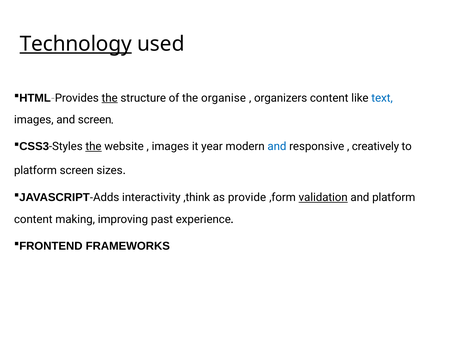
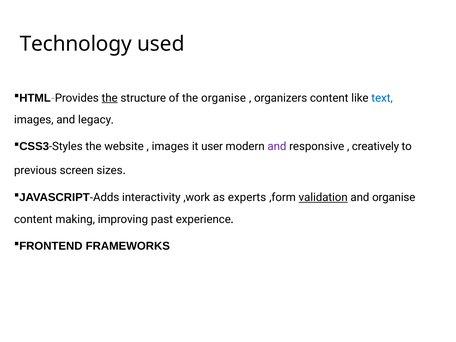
Technology underline: present -> none (76, 44)
and screen: screen -> legacy (95, 120)
the underline: present -> none (93, 146)
year: year -> user (212, 146)
and colour: blue -> purple (277, 146)
platform: platform -> previous (35, 171)
,think: ,think -> ,work (197, 197)
provide: provide -> experts (247, 197)
and platform: platform -> organise (394, 197)
